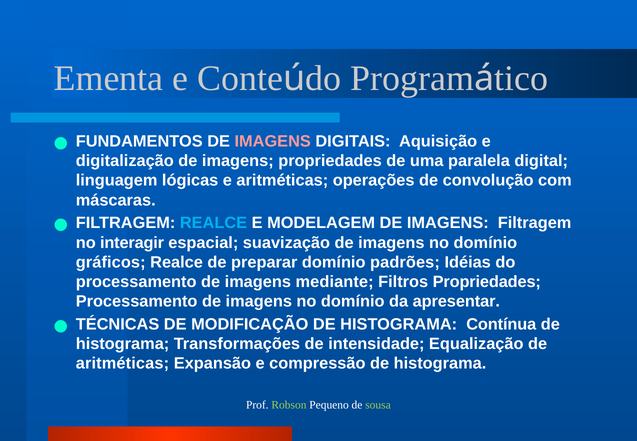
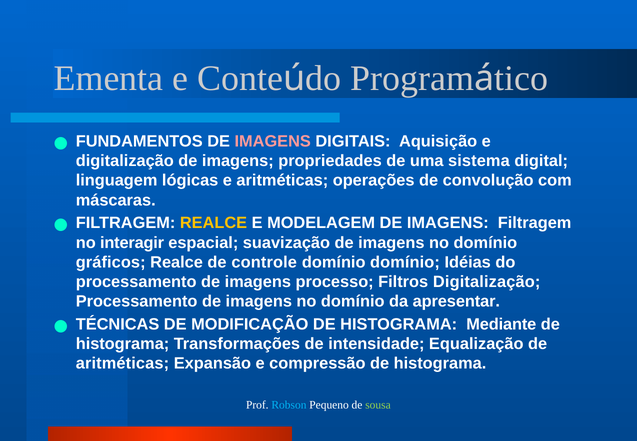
paralela: paralela -> sistema (479, 161)
REALCE colour: light blue -> yellow (214, 223)
preparar: preparar -> controle (264, 262)
domínio padrões: padrões -> domínio (405, 262)
mediante: mediante -> processo (335, 282)
Filtros Propriedades: Propriedades -> Digitalização (487, 282)
Contínua: Contínua -> Mediante (501, 324)
Robson colour: light green -> light blue (289, 405)
